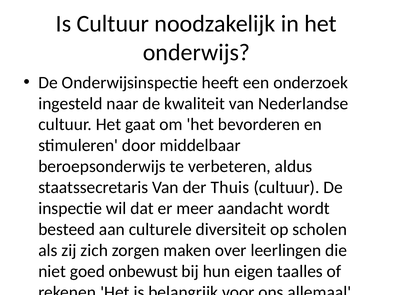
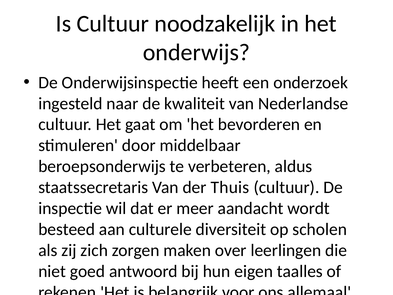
onbewust: onbewust -> antwoord (143, 271)
